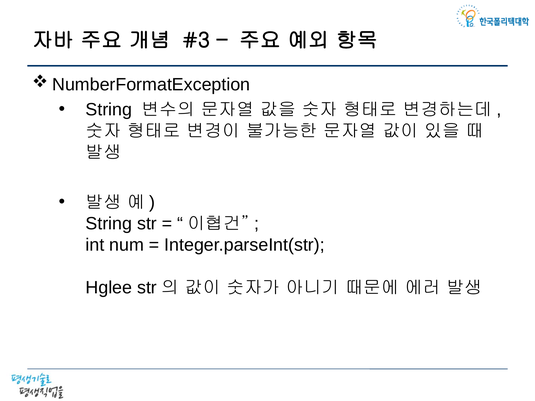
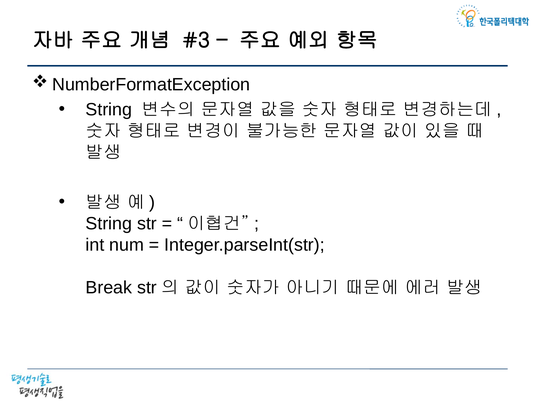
Hglee: Hglee -> Break (109, 288)
